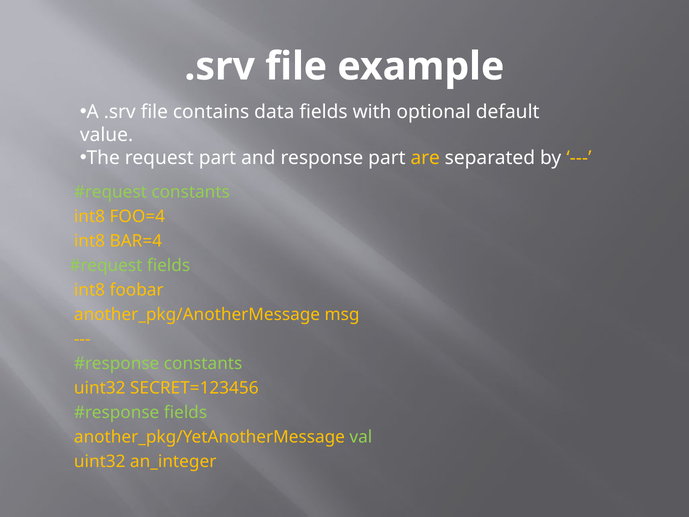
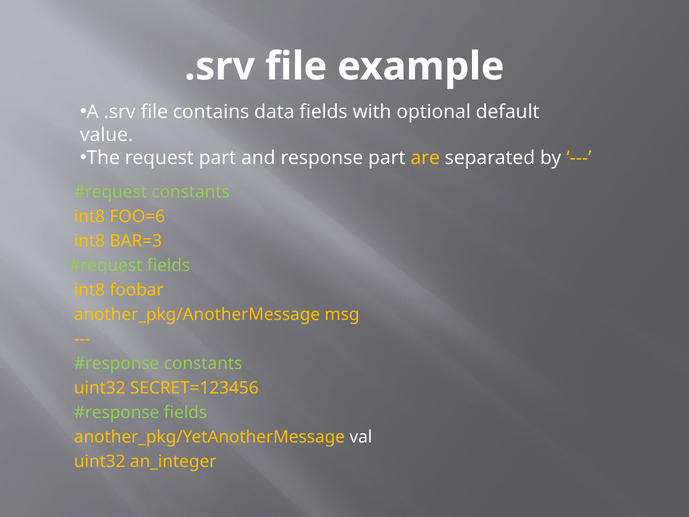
FOO=4: FOO=4 -> FOO=6 (137, 216)
BAR=4: BAR=4 -> BAR=3 (136, 241)
val colour: light green -> white (361, 437)
